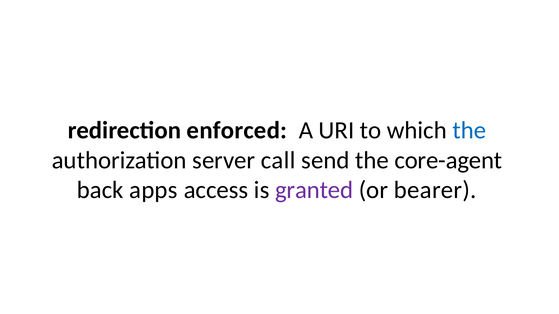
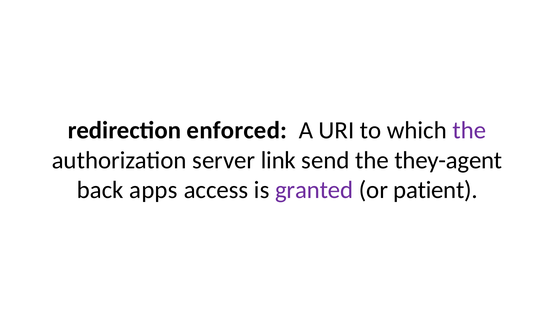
the colour: blue -> purple (469, 131)
call: call -> link (278, 160)
core-agent: core-agent -> they-agent (448, 160)
bearer: bearer -> patient (435, 190)
